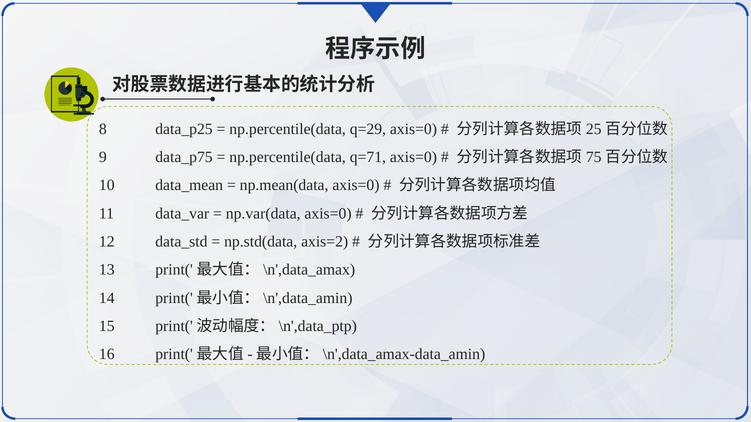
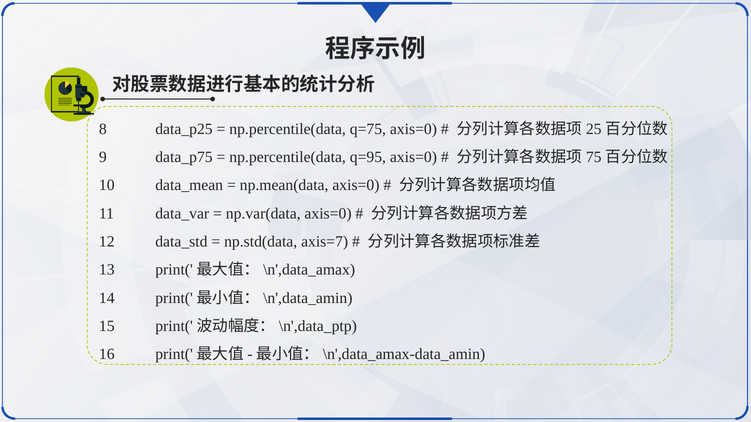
q=29: q=29 -> q=75 (368, 129)
q=71: q=71 -> q=95 (368, 157)
axis=2: axis=2 -> axis=7 (325, 242)
